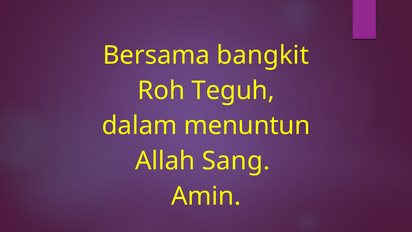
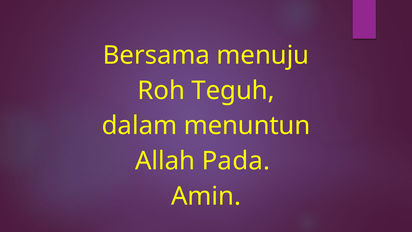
bangkit: bangkit -> menuju (263, 55)
Sang: Sang -> Pada (236, 161)
